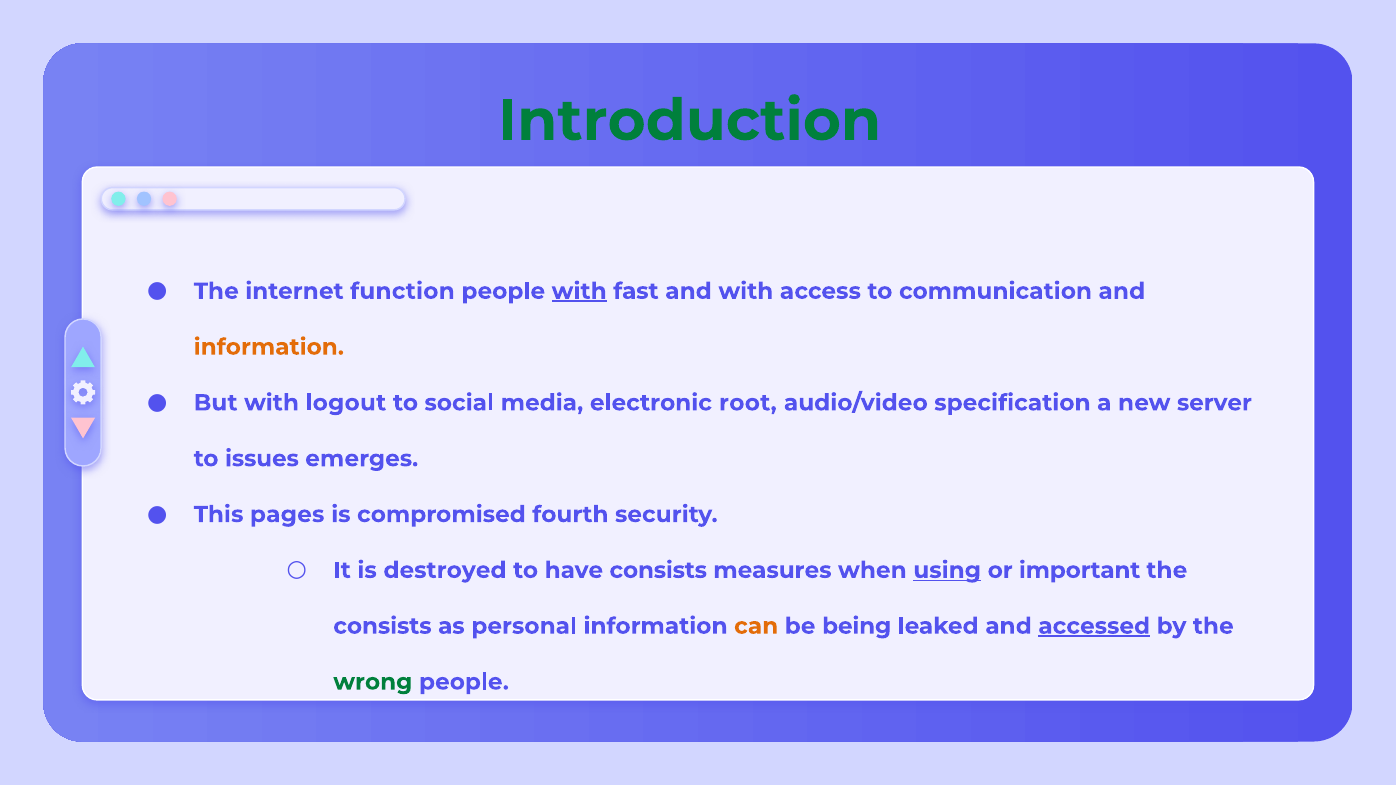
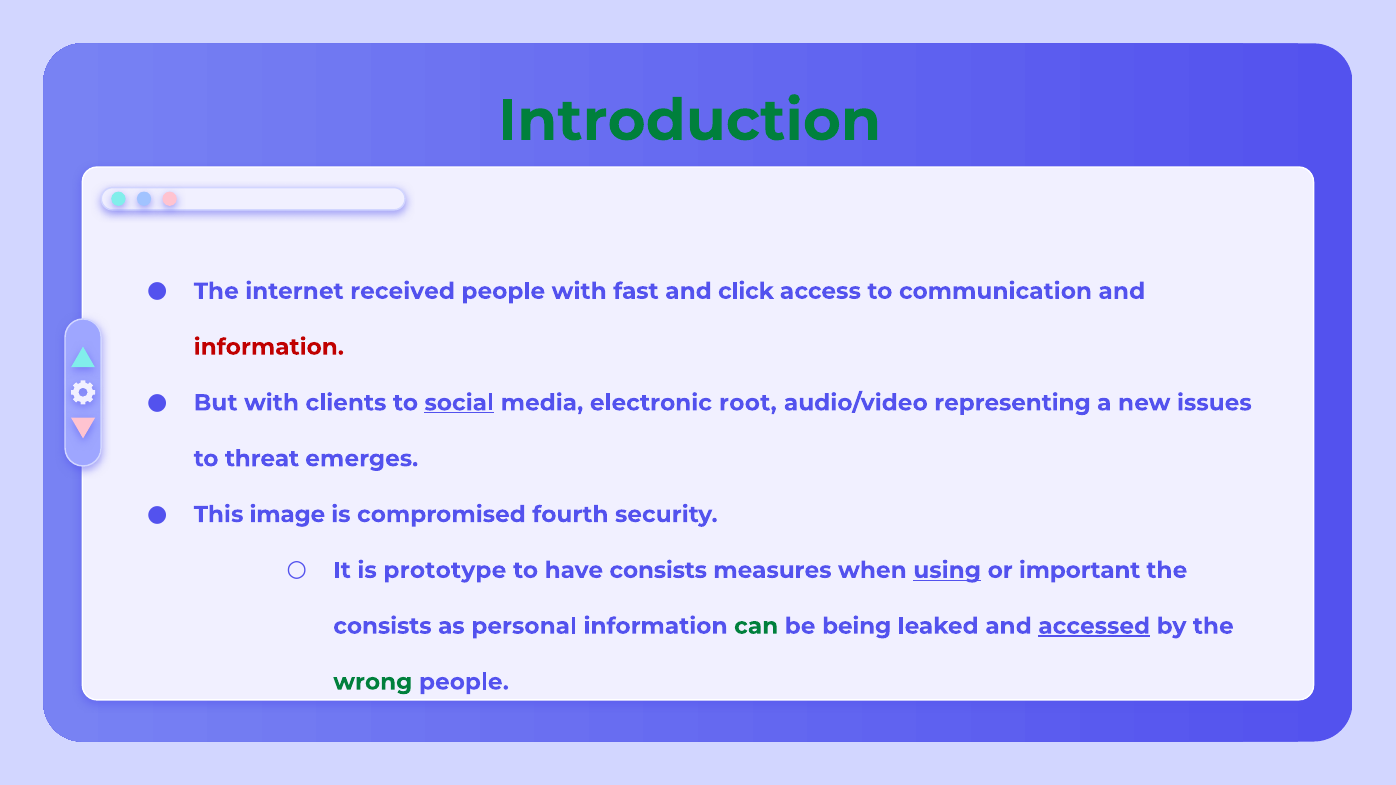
function: function -> received (403, 291)
with underline: present -> none (579, 291)
and with: with -> click (746, 291)
information colour: orange -> red (269, 347)
logout: logout -> clients (346, 403)
social underline: none -> present (459, 403)
specification: specification -> representing (1012, 403)
server: server -> issues (1214, 403)
issues: issues -> threat (262, 459)
pages: pages -> image (287, 515)
destroyed: destroyed -> prototype (445, 570)
can colour: orange -> green (756, 626)
